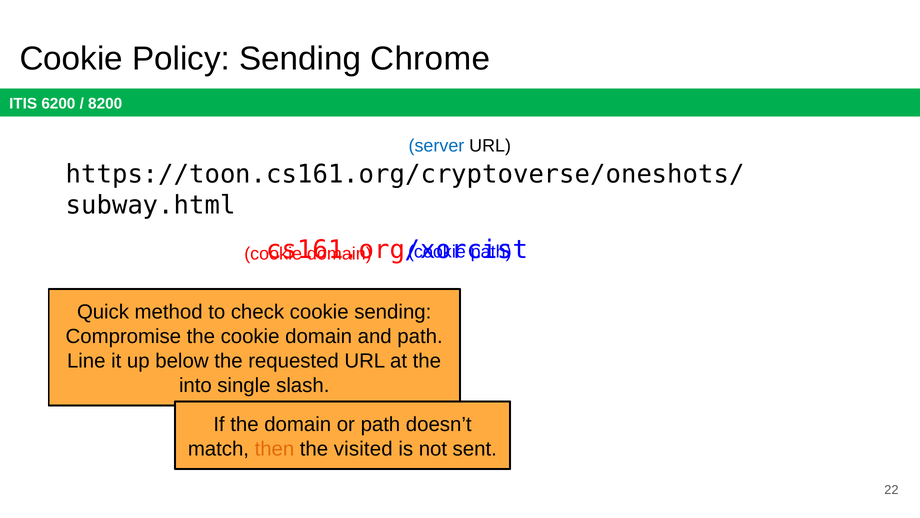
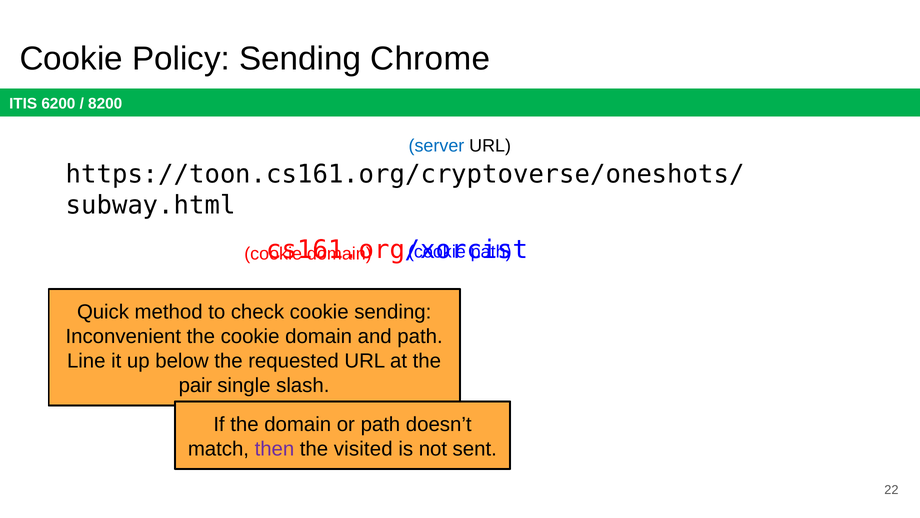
Compromise: Compromise -> Inconvenient (123, 336)
into: into -> pair (195, 385)
then colour: orange -> purple (274, 448)
